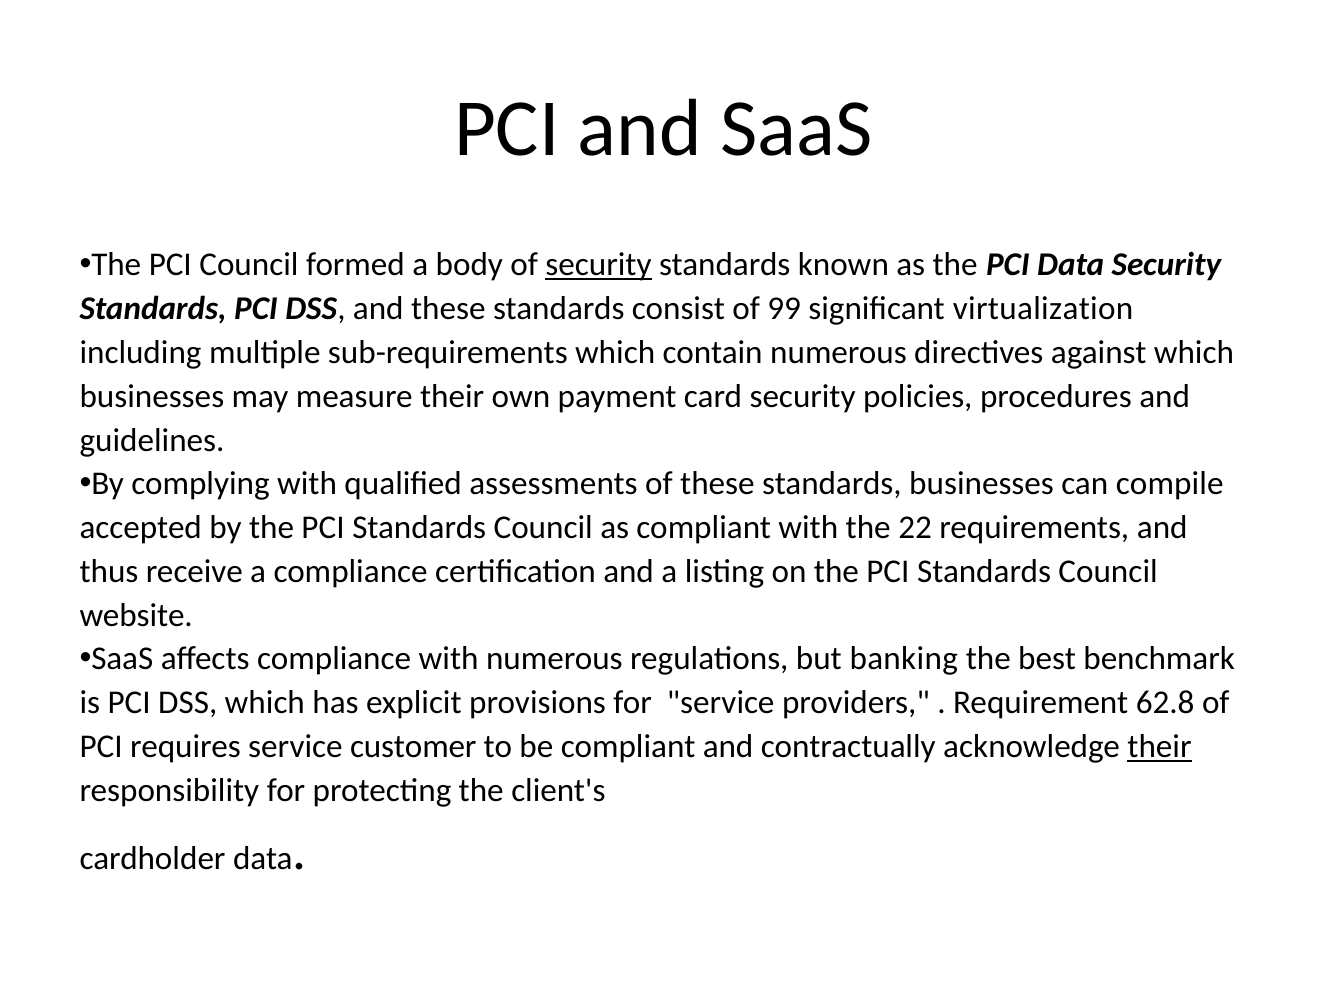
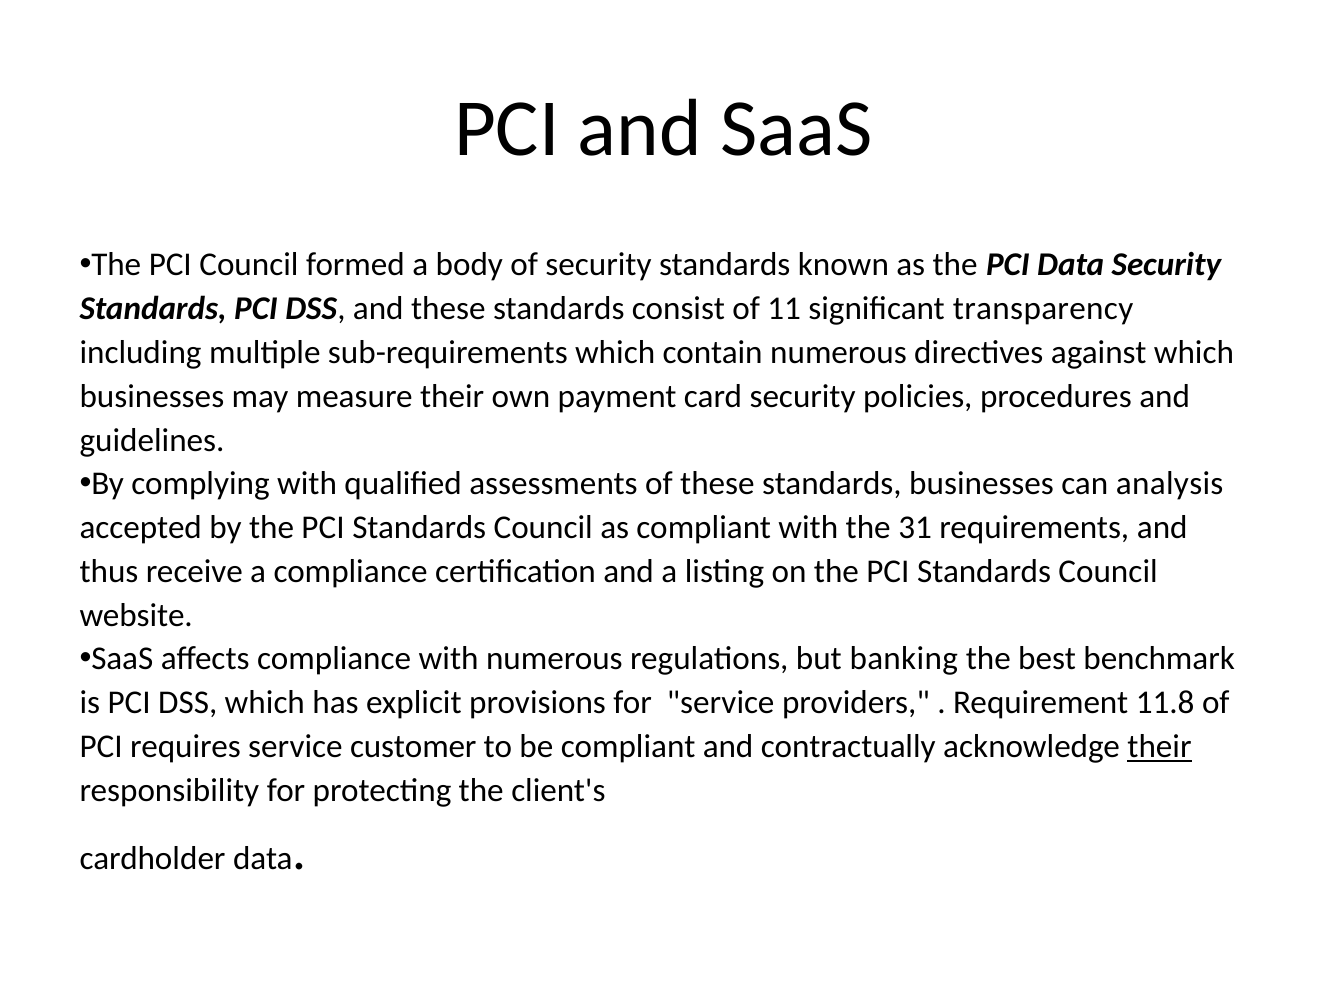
security underline: present -> none (598, 265)
99: 99 -> 11 (784, 309)
virtualization: virtualization -> transparency (1043, 309)
compile: compile -> analysis (1170, 484)
22: 22 -> 31 (915, 528)
62.8: 62.8 -> 11.8 (1165, 703)
